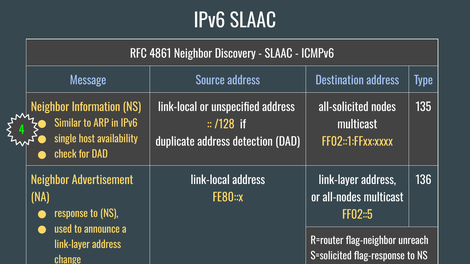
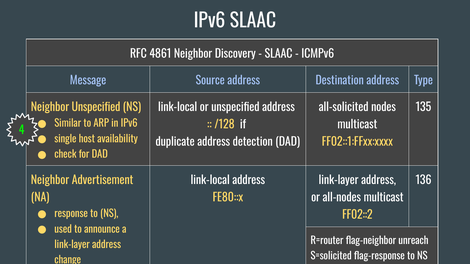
Neighbor Information: Information -> Unspecified (96, 107)
FF02::5: FF02::5 -> FF02::2 (357, 215)
